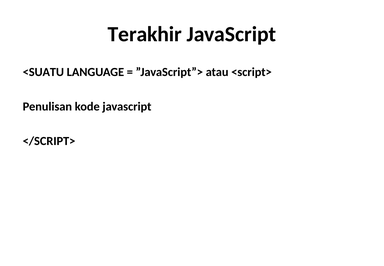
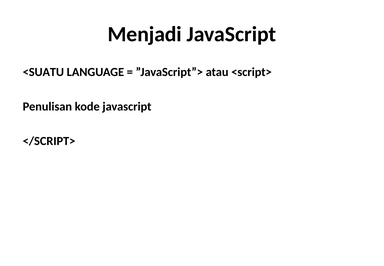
Terakhir: Terakhir -> Menjadi (145, 34)
